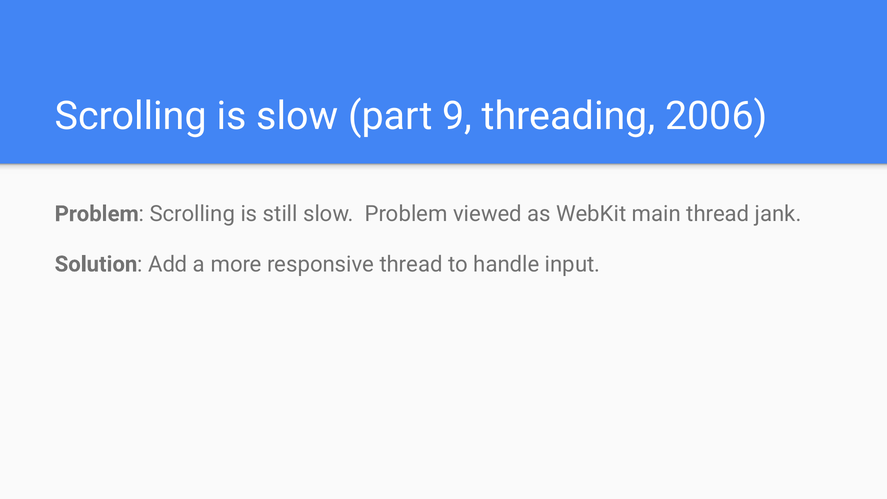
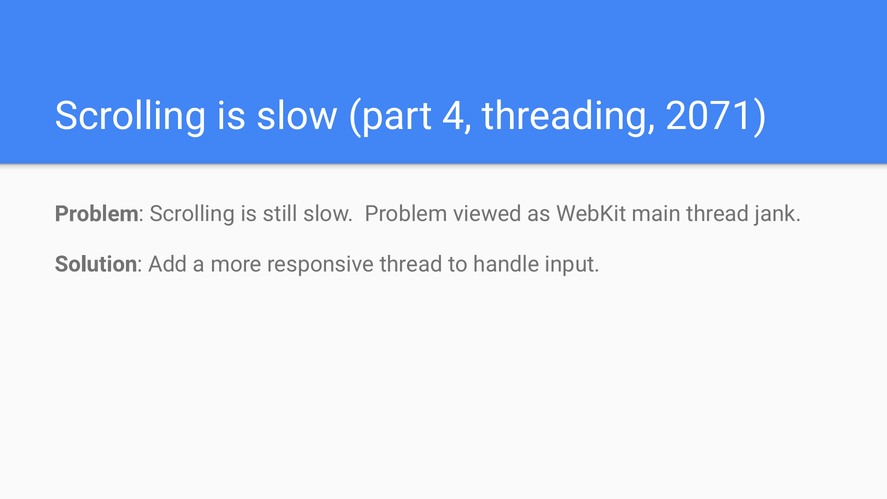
9: 9 -> 4 (457, 116)
2006: 2006 -> 2071 (716, 116)
